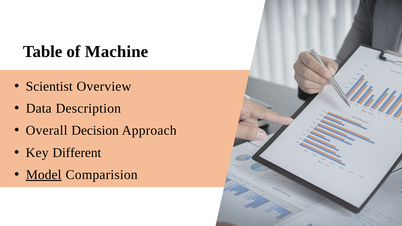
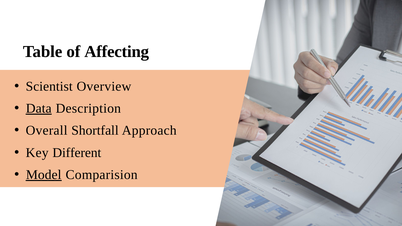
Machine: Machine -> Affecting (117, 52)
Data underline: none -> present (39, 109)
Decision: Decision -> Shortfall (95, 131)
